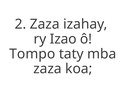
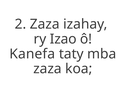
Tompo: Tompo -> Kanefa (32, 54)
